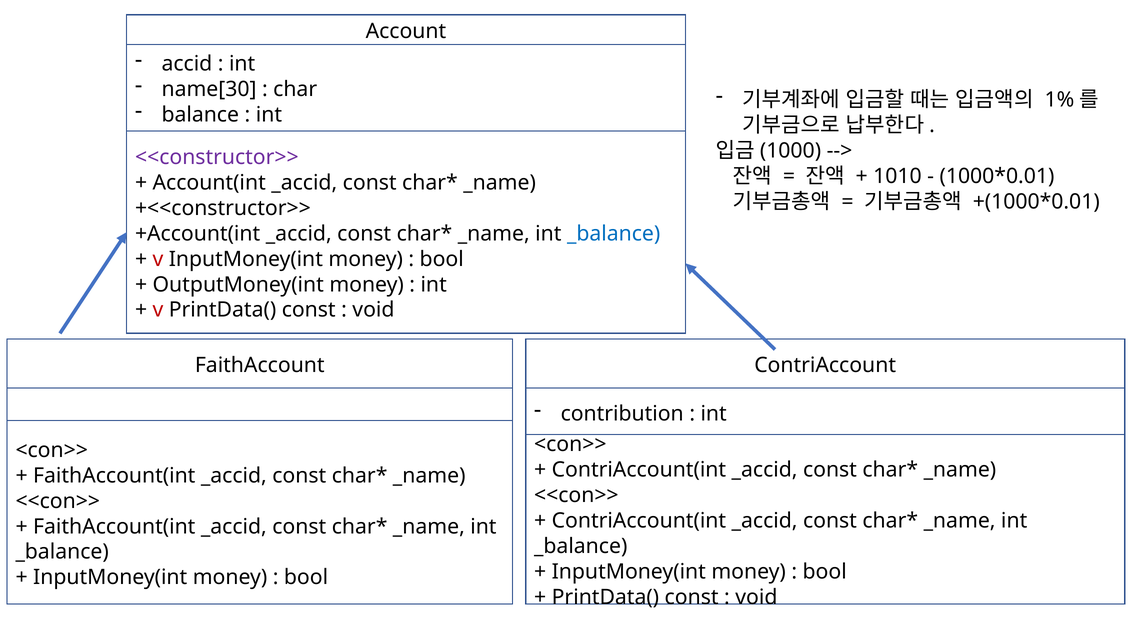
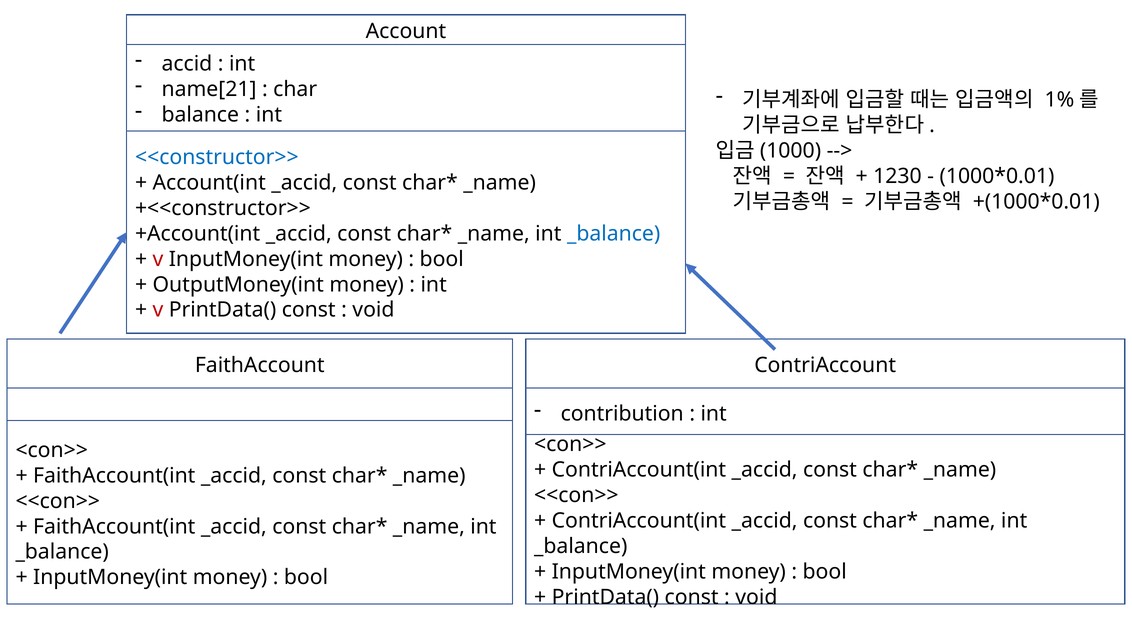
name[30: name[30 -> name[21 (209, 89)
<<constructor>> colour: purple -> blue (217, 158)
1010: 1010 -> 1230 (897, 176)
